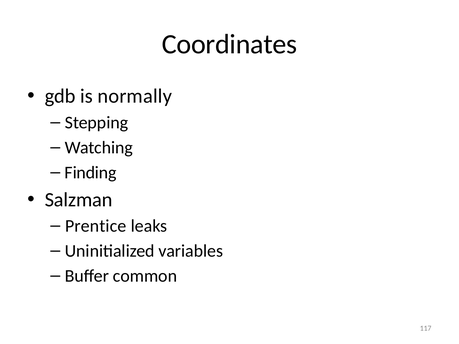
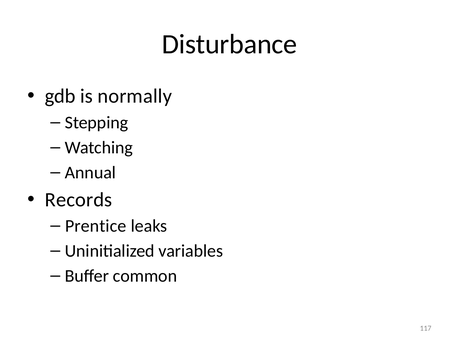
Coordinates: Coordinates -> Disturbance (229, 44)
Finding: Finding -> Annual (90, 173)
Salzman: Salzman -> Records (79, 200)
